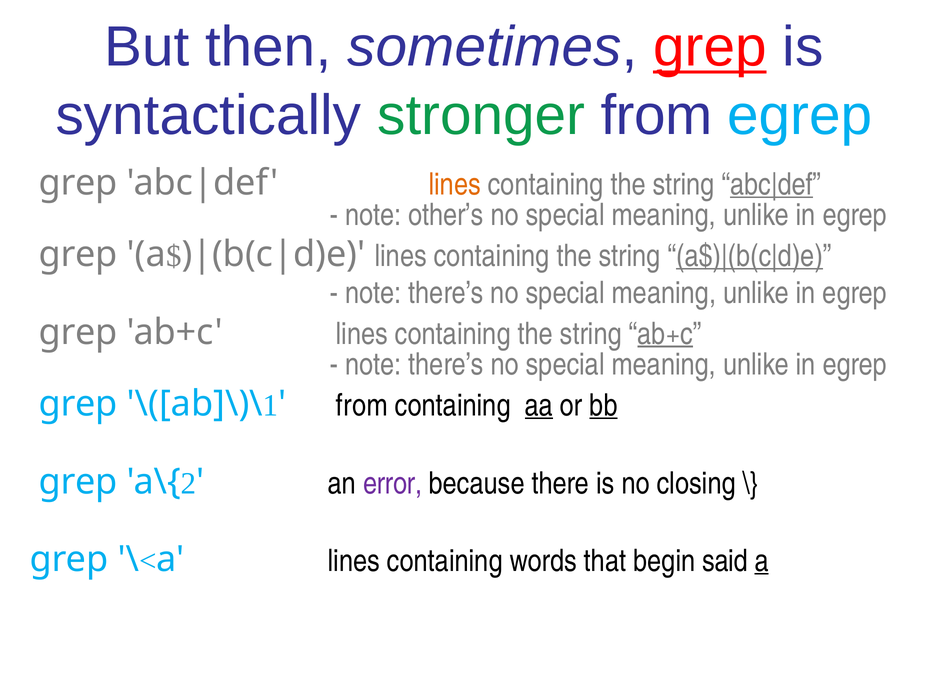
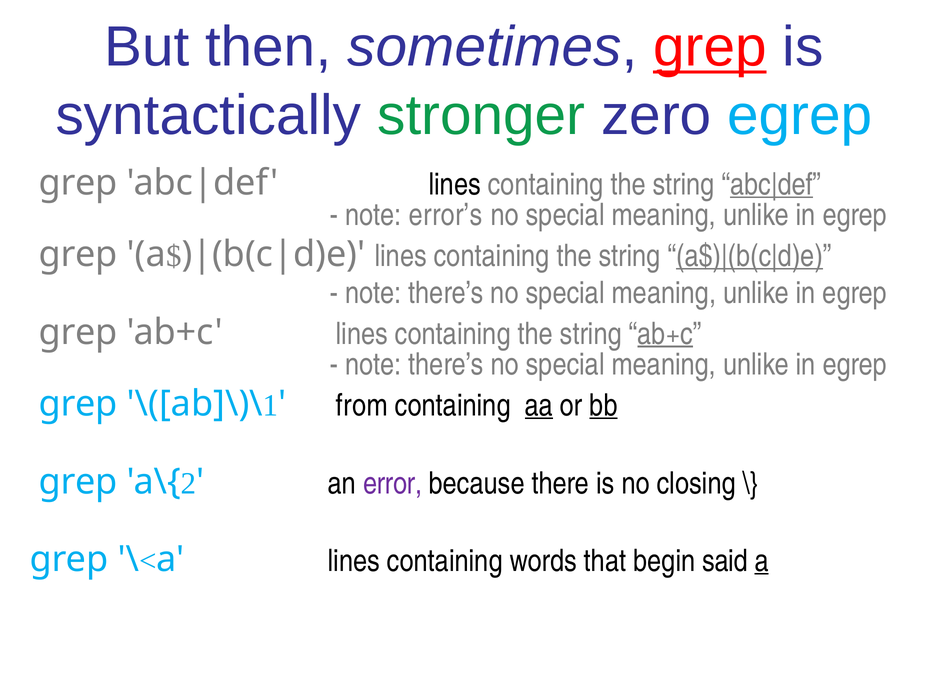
stronger from: from -> zero (656, 115)
lines colour: orange -> black (455, 185)
other’s: other’s -> error’s (446, 215)
